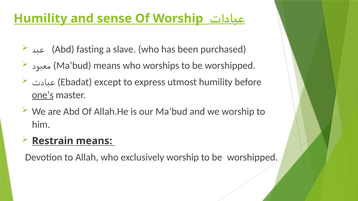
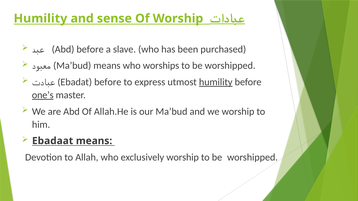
Abd fasting: fasting -> before (90, 49)
Ebadat except: except -> before (108, 82)
humility underline: none -> present (216, 82)
Restrain: Restrain -> Ebadaat (53, 141)
